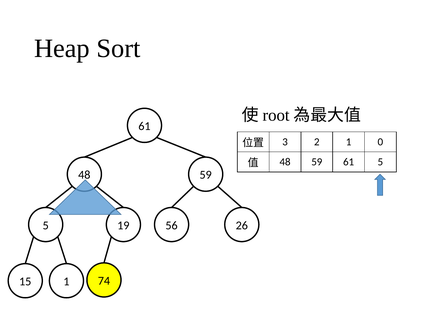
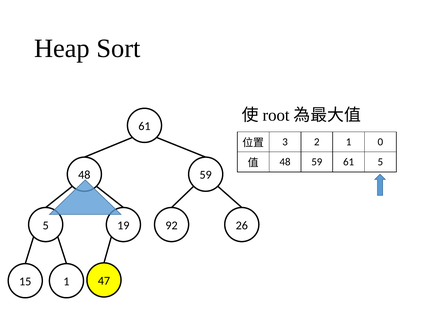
56: 56 -> 92 (172, 225)
74: 74 -> 47 (104, 281)
